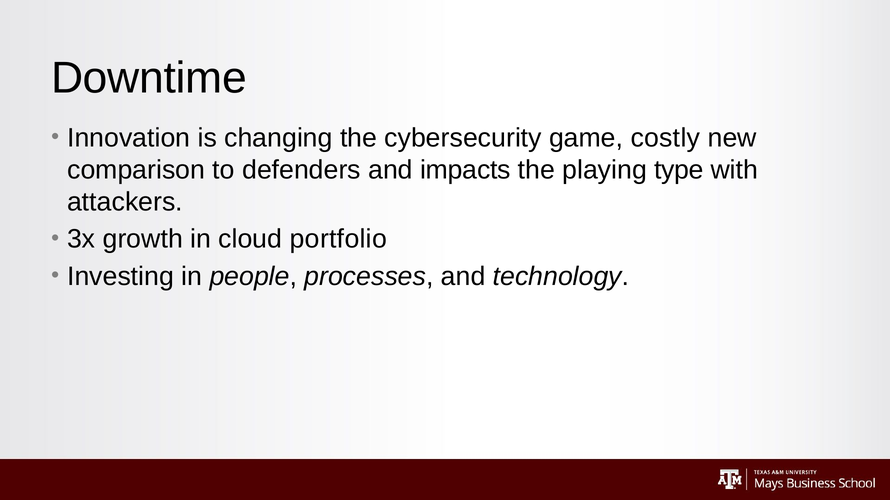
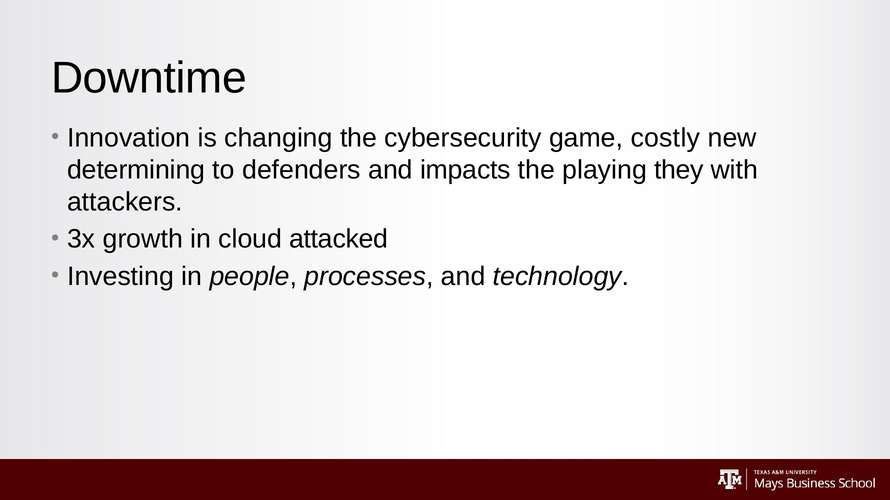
comparison: comparison -> determining (136, 170)
type: type -> they (679, 170)
portfolio: portfolio -> attacked (339, 239)
